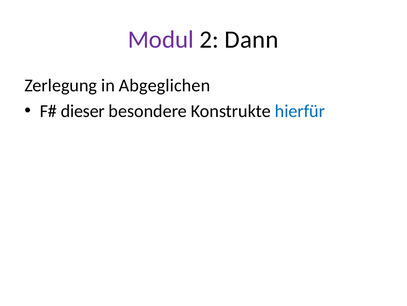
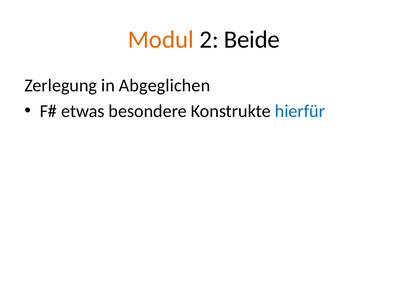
Modul colour: purple -> orange (161, 39)
Dann: Dann -> Beide (252, 39)
dieser: dieser -> etwas (83, 111)
